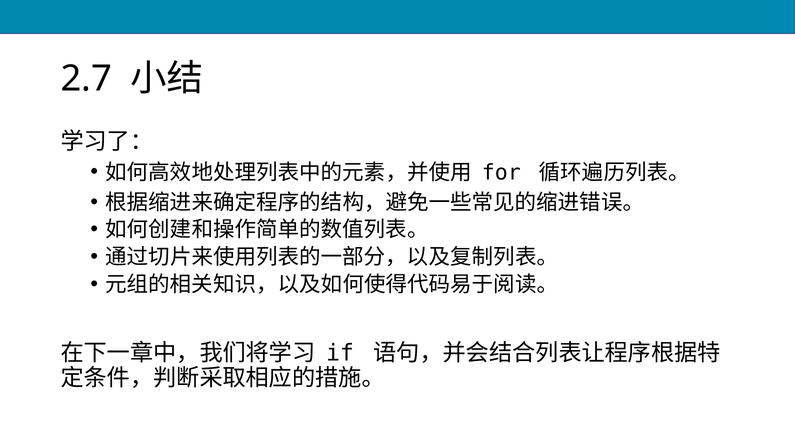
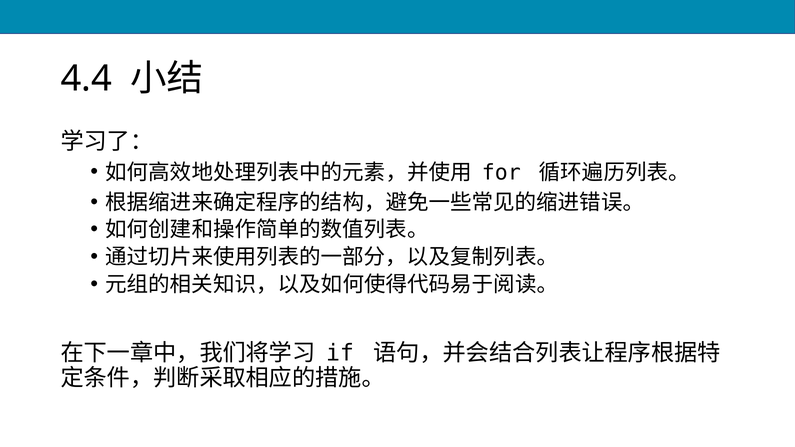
2.7: 2.7 -> 4.4 (86, 79)
